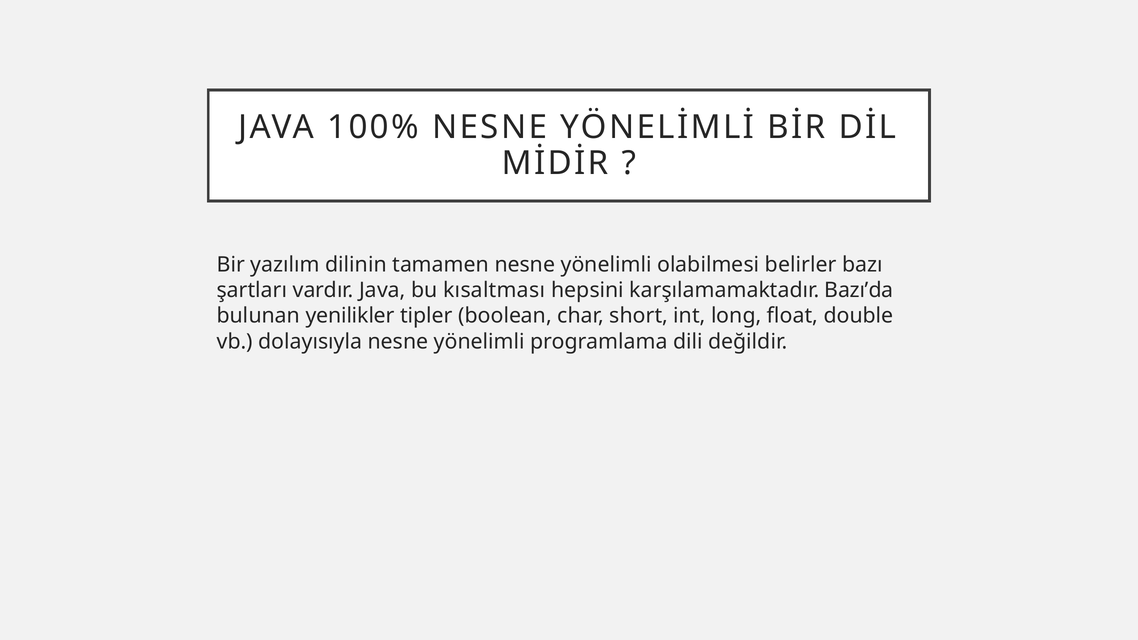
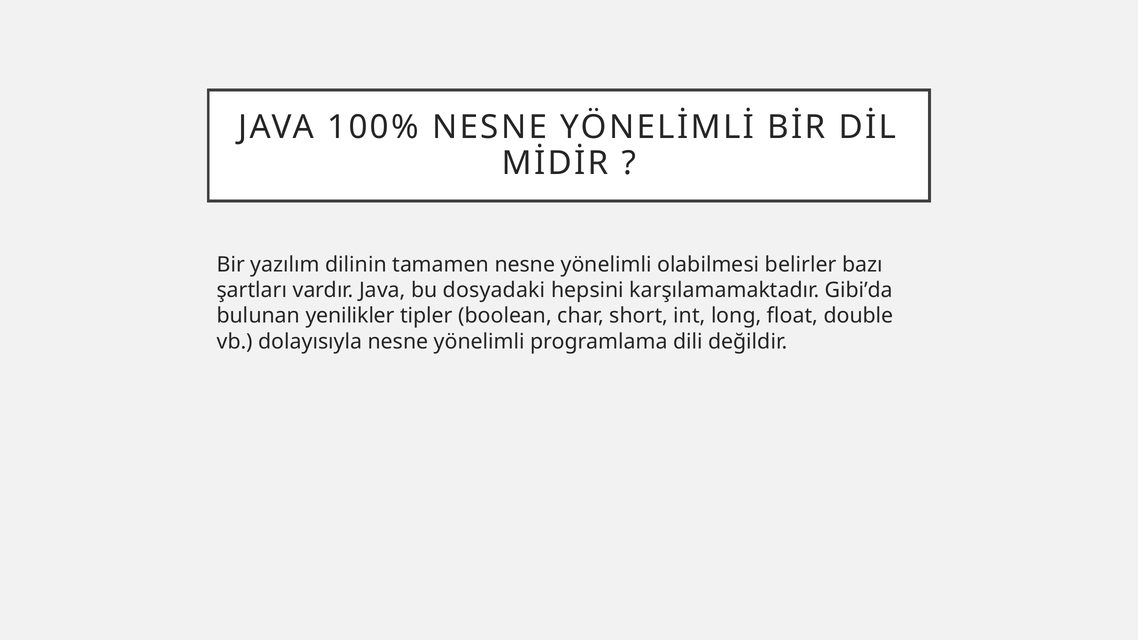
kısaltması: kısaltması -> dosyadaki (494, 290)
Bazı’da: Bazı’da -> Gibi’da (859, 290)
